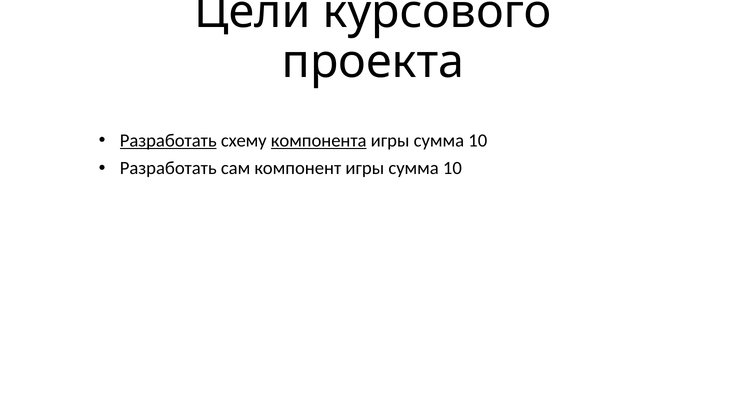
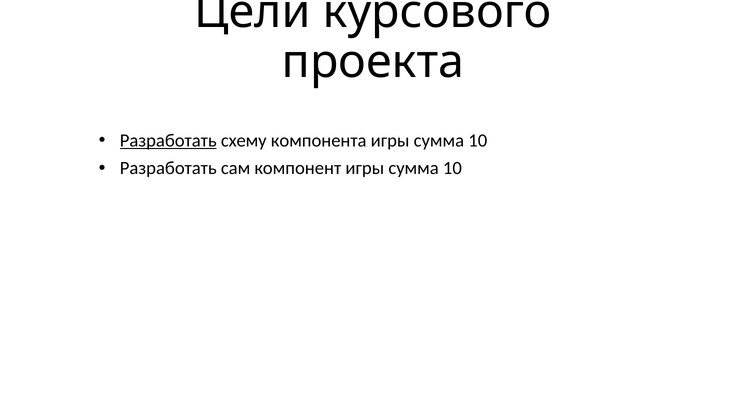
компонента underline: present -> none (319, 141)
